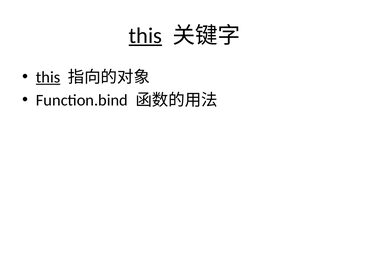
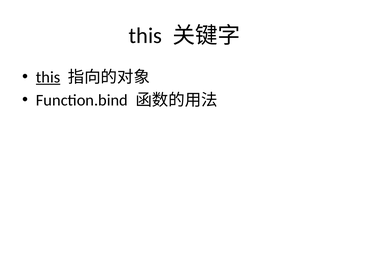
this underline: present -> none (145, 36)
